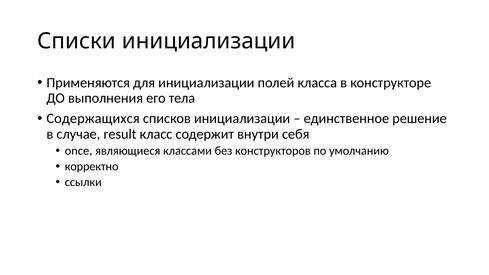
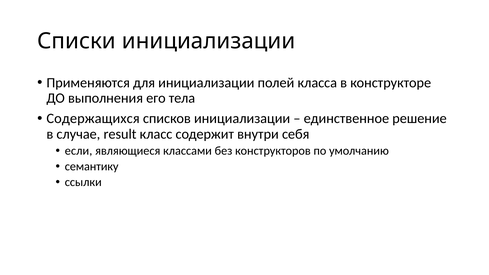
once: once -> если (79, 151)
корректно: корректно -> семантику (92, 167)
